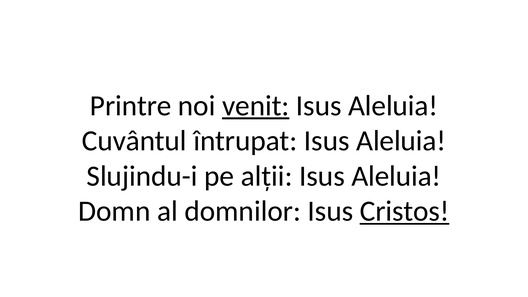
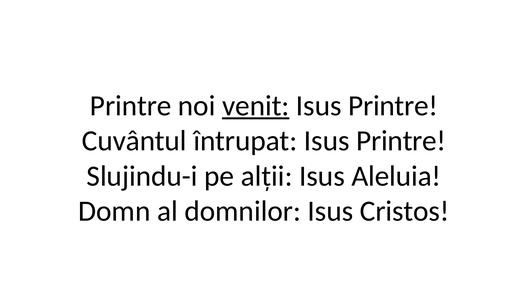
Aleluia: Aleluia -> Printre (393, 106)
întrupat Isus Aleluia: Aleluia -> Printre (401, 141)
Cristos underline: present -> none (405, 211)
